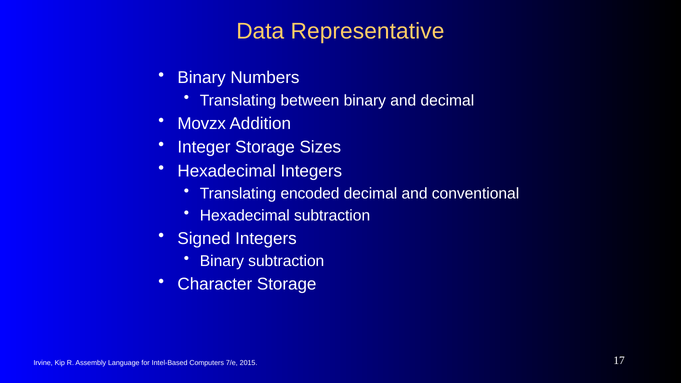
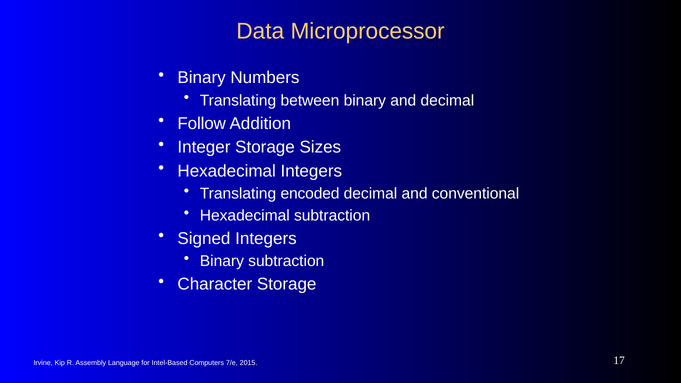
Representative: Representative -> Microprocessor (368, 31)
Movzx: Movzx -> Follow (202, 123)
